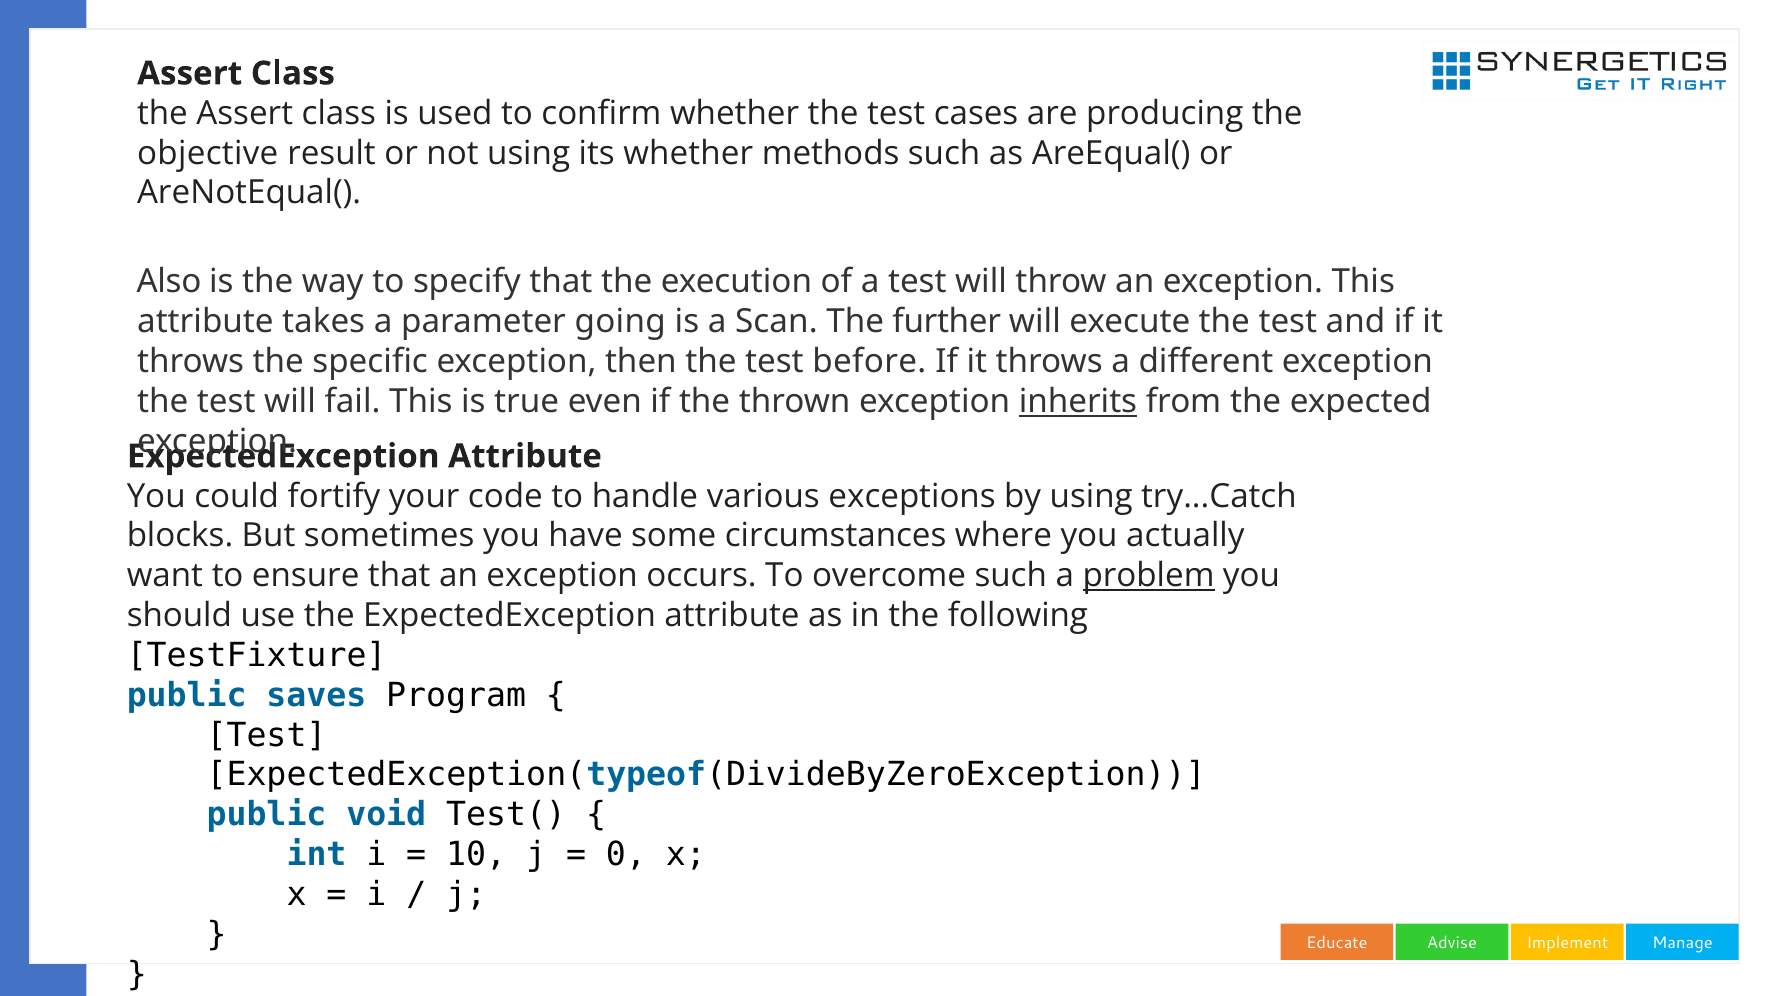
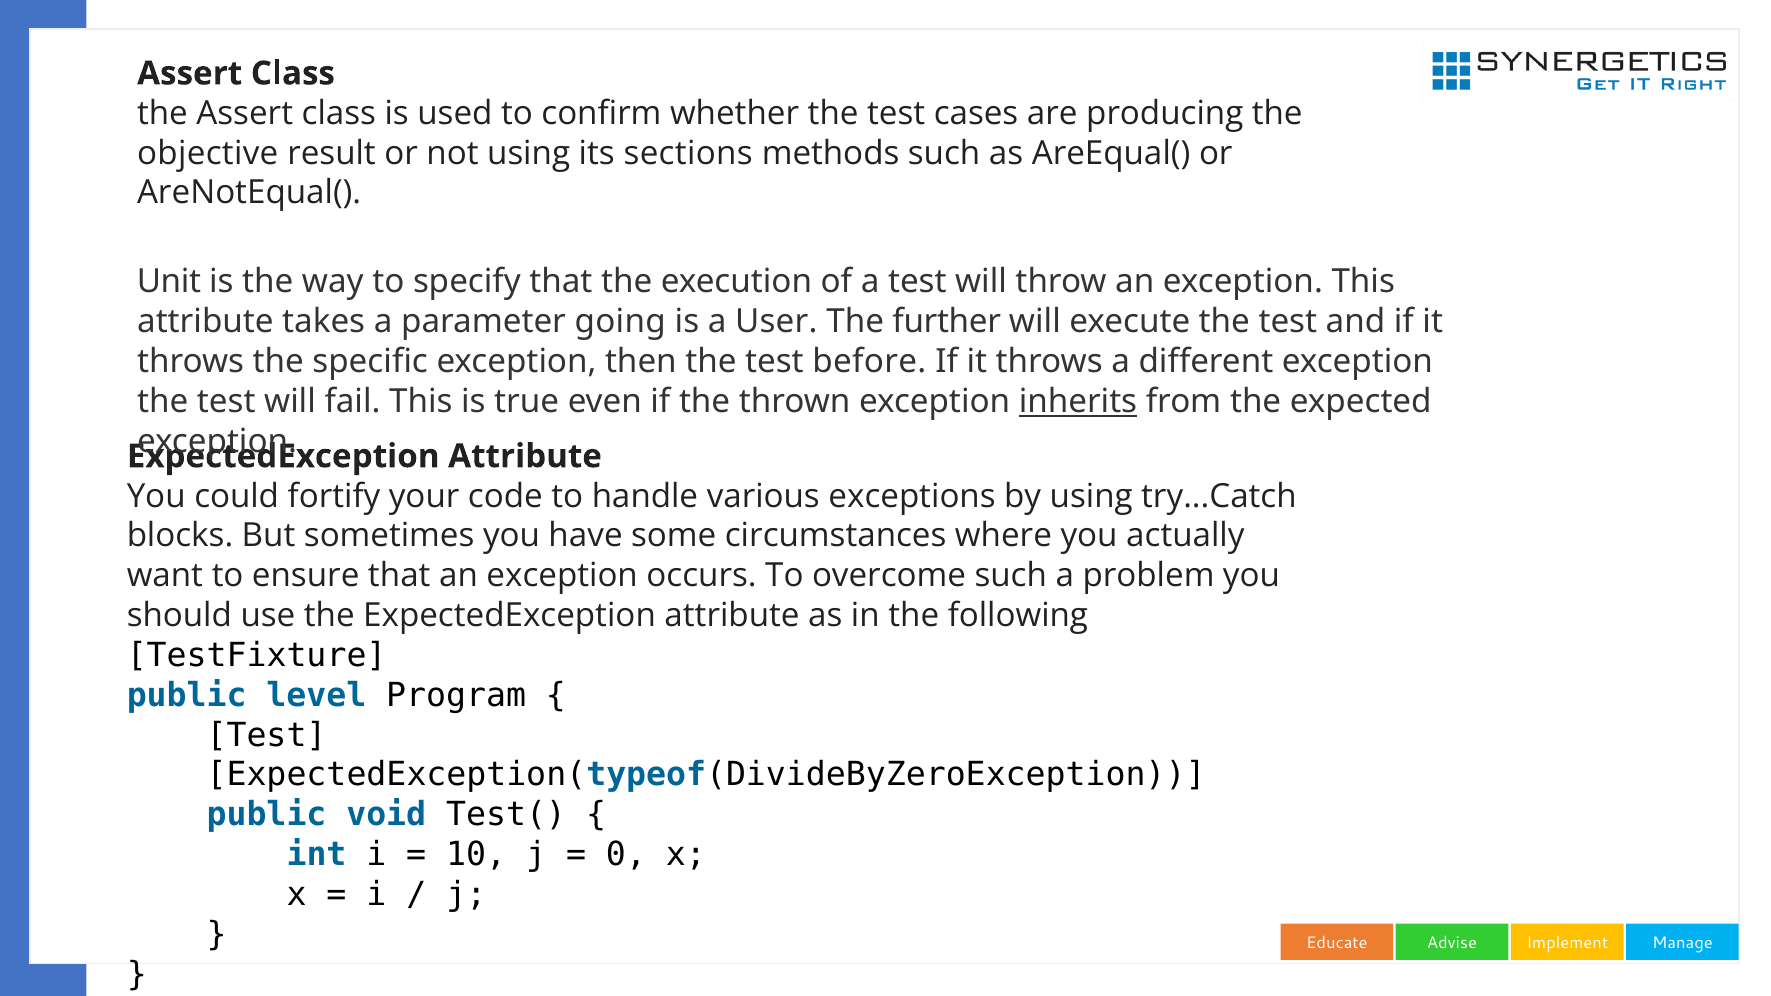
its whether: whether -> sections (688, 153)
Also: Also -> Unit (169, 282)
Scan: Scan -> User (776, 322)
problem underline: present -> none (1149, 576)
saves: saves -> level (316, 695)
